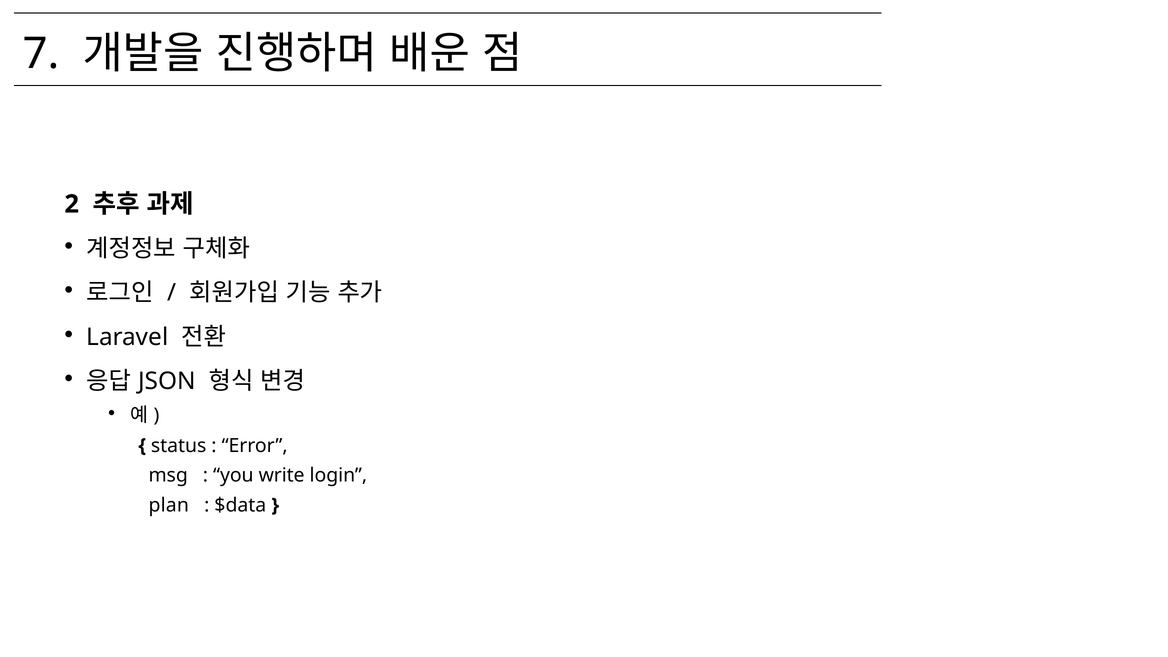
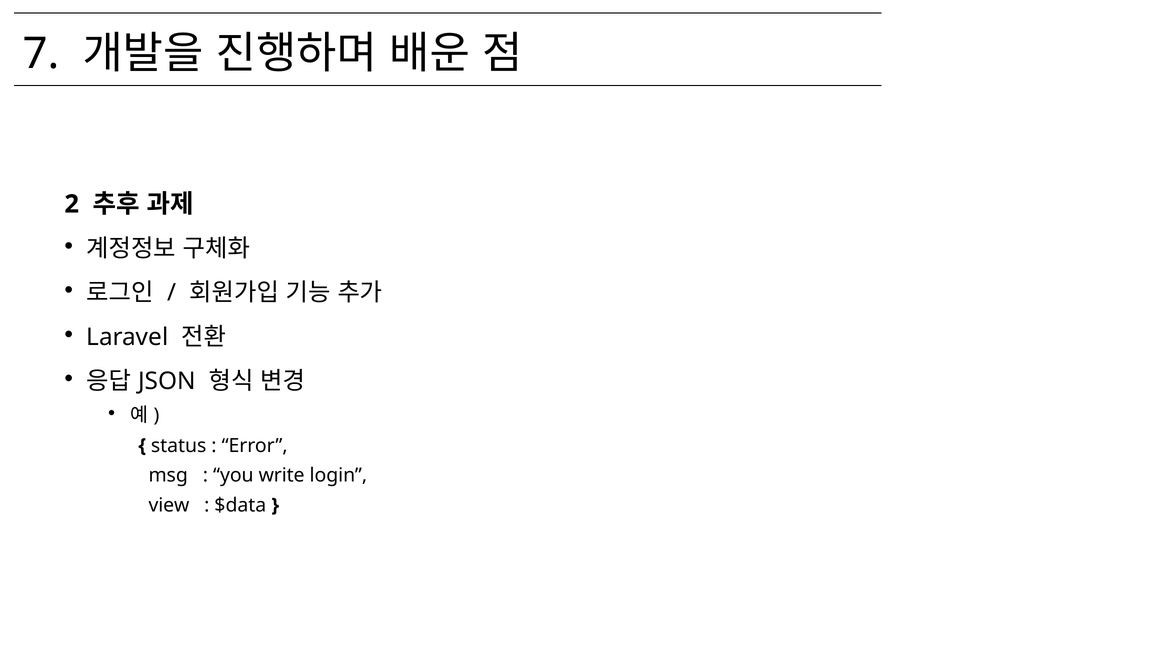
plan: plan -> view (169, 505)
